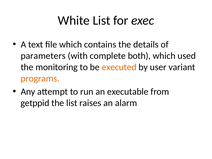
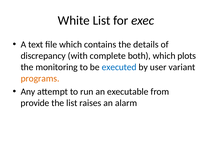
parameters: parameters -> discrepancy (43, 56)
used: used -> plots (187, 56)
executed colour: orange -> blue (119, 67)
getppid: getppid -> provide (35, 103)
